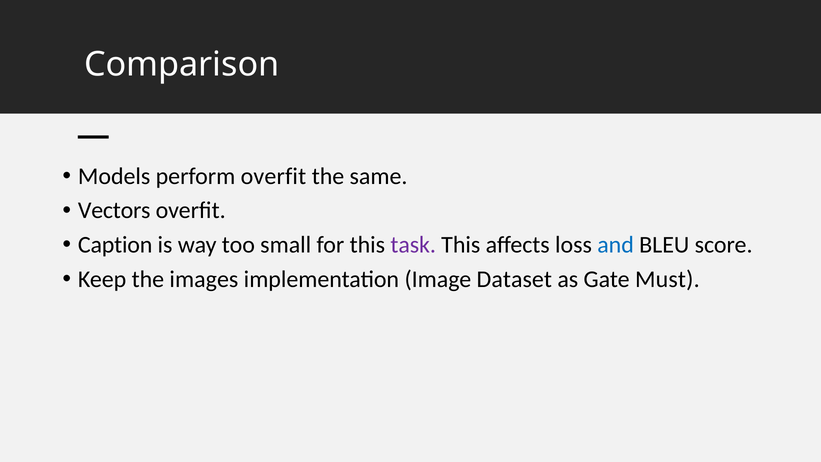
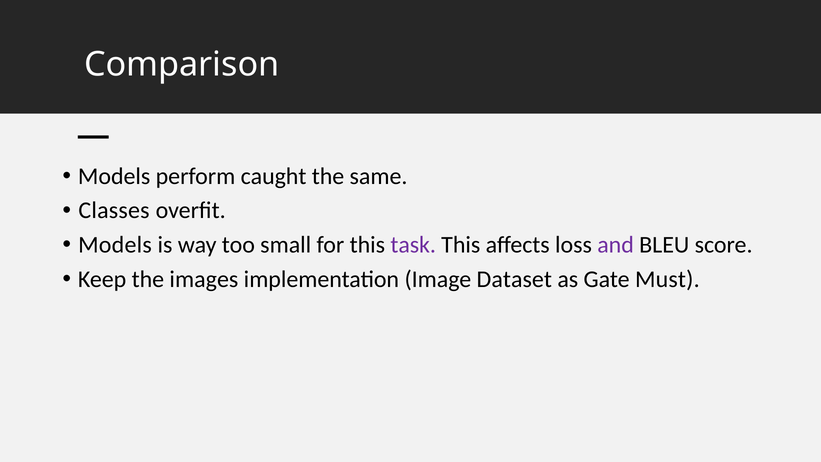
perform overfit: overfit -> caught (274, 176)
Vectors: Vectors -> Classes (114, 210)
Caption: Caption -> Models (115, 245)
and colour: blue -> purple (616, 245)
